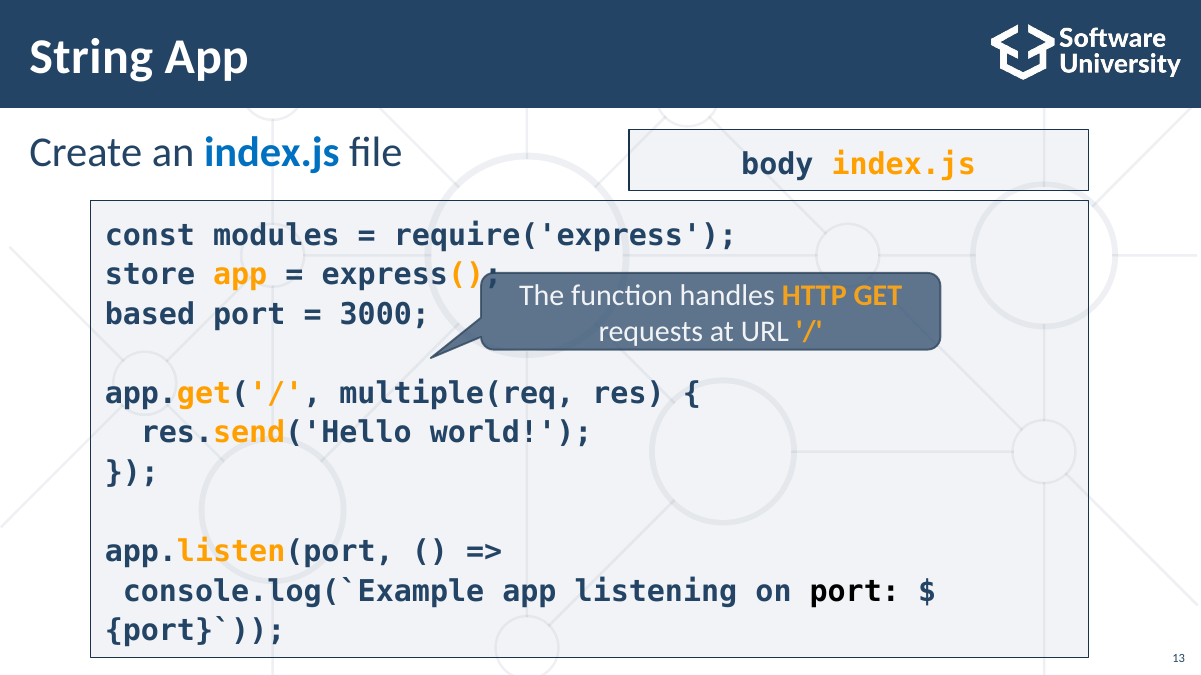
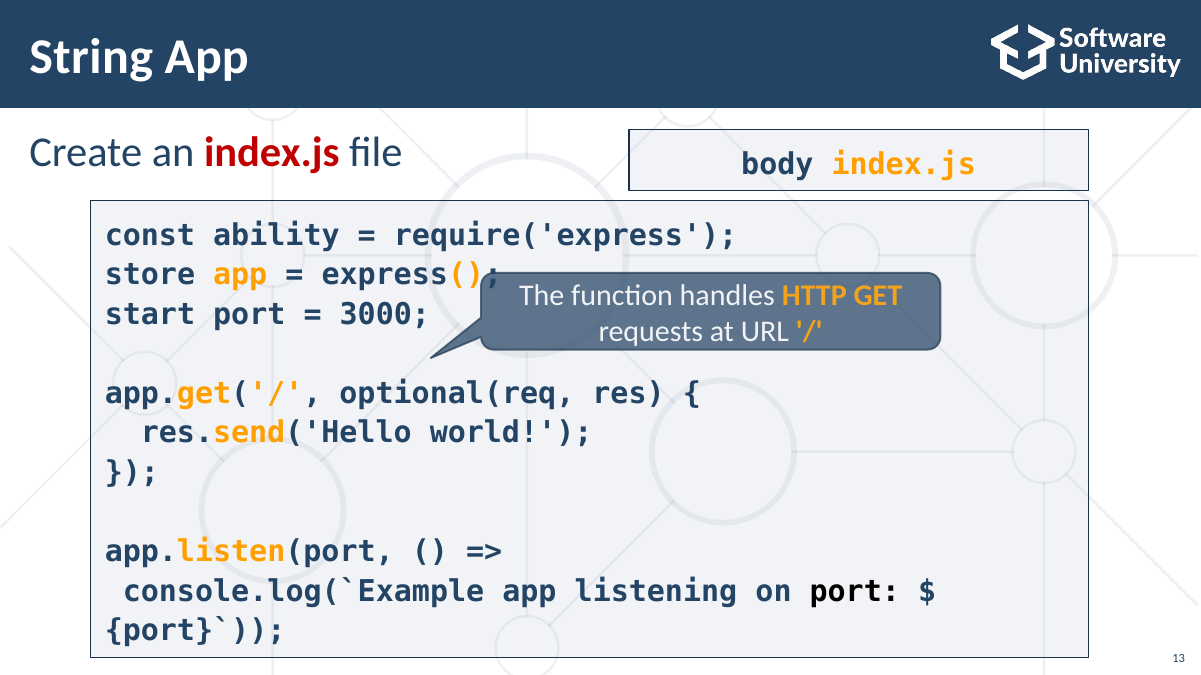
index.js colour: blue -> red (272, 152)
modules: modules -> ability (276, 235)
based: based -> start (150, 315)
multiple(req: multiple(req -> optional(req (457, 394)
